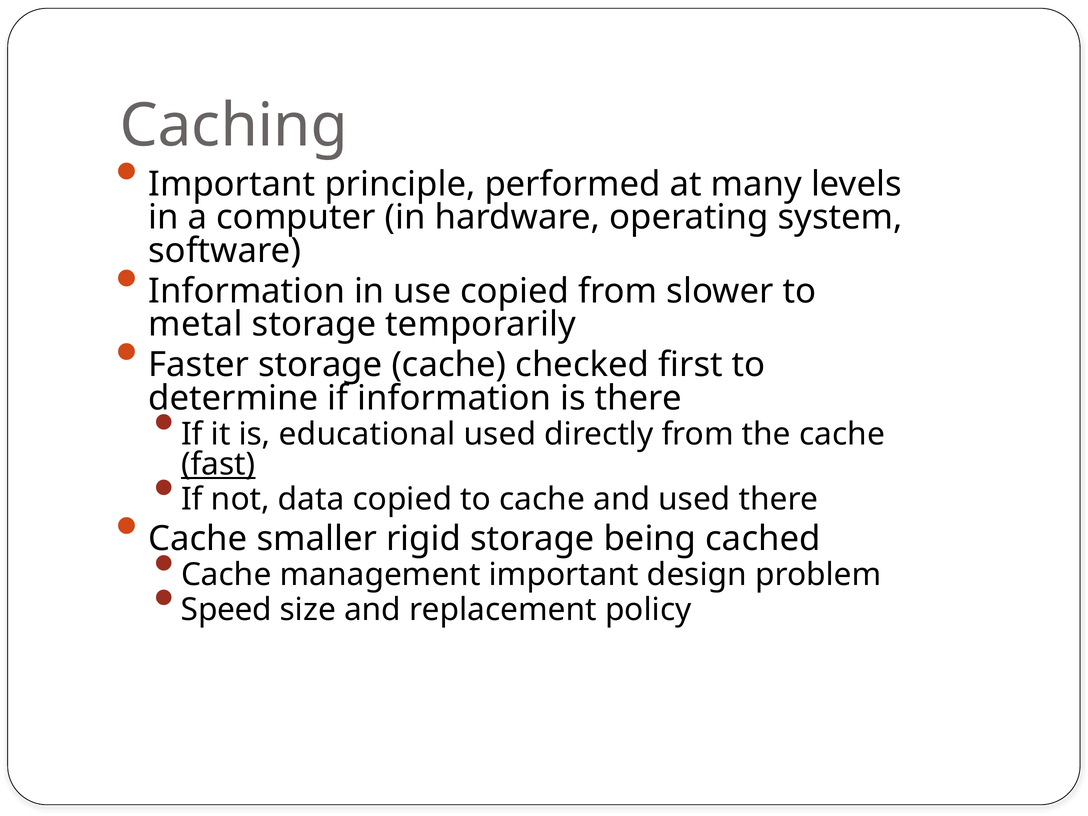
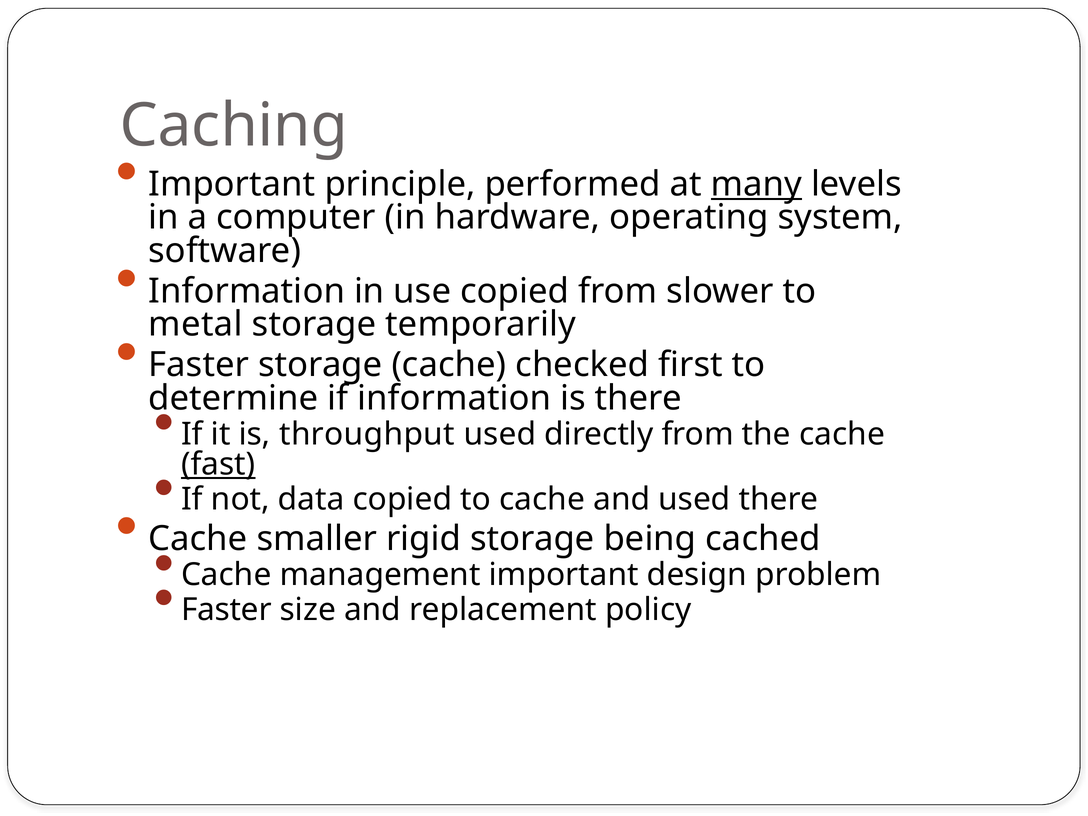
many underline: none -> present (756, 184)
educational: educational -> throughput (367, 434)
Speed: Speed -> Faster (226, 610)
